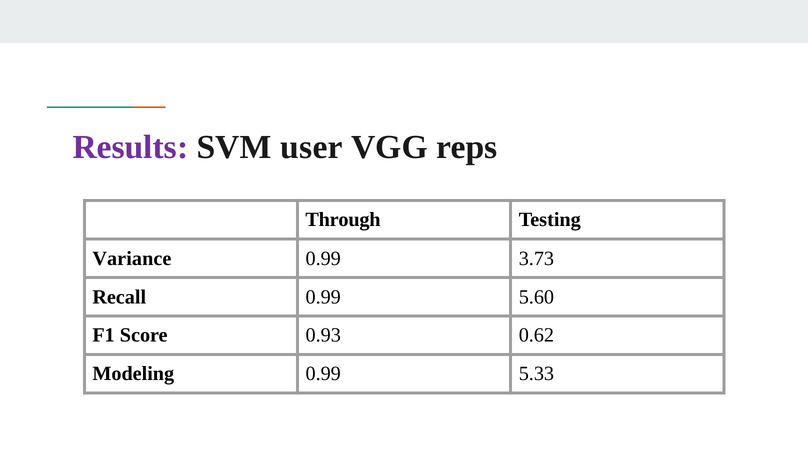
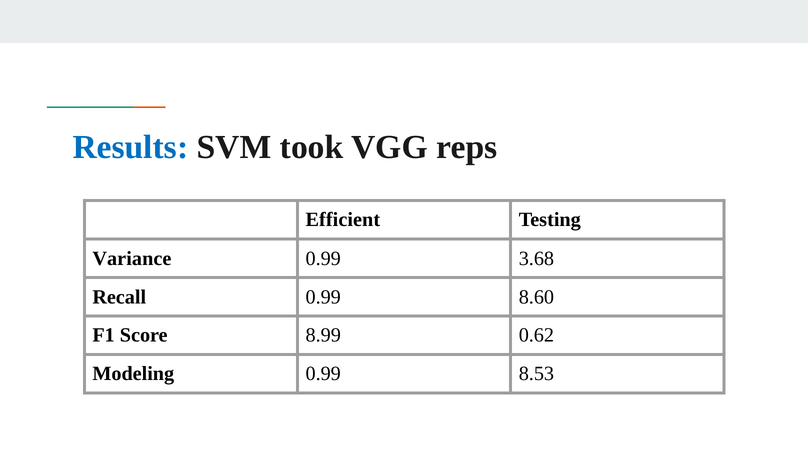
Results colour: purple -> blue (130, 147)
user: user -> took (312, 147)
Through: Through -> Efficient (343, 220)
3.73: 3.73 -> 3.68 (536, 259)
5.60: 5.60 -> 8.60 (536, 297)
0.93: 0.93 -> 8.99 (323, 336)
5.33: 5.33 -> 8.53 (536, 374)
